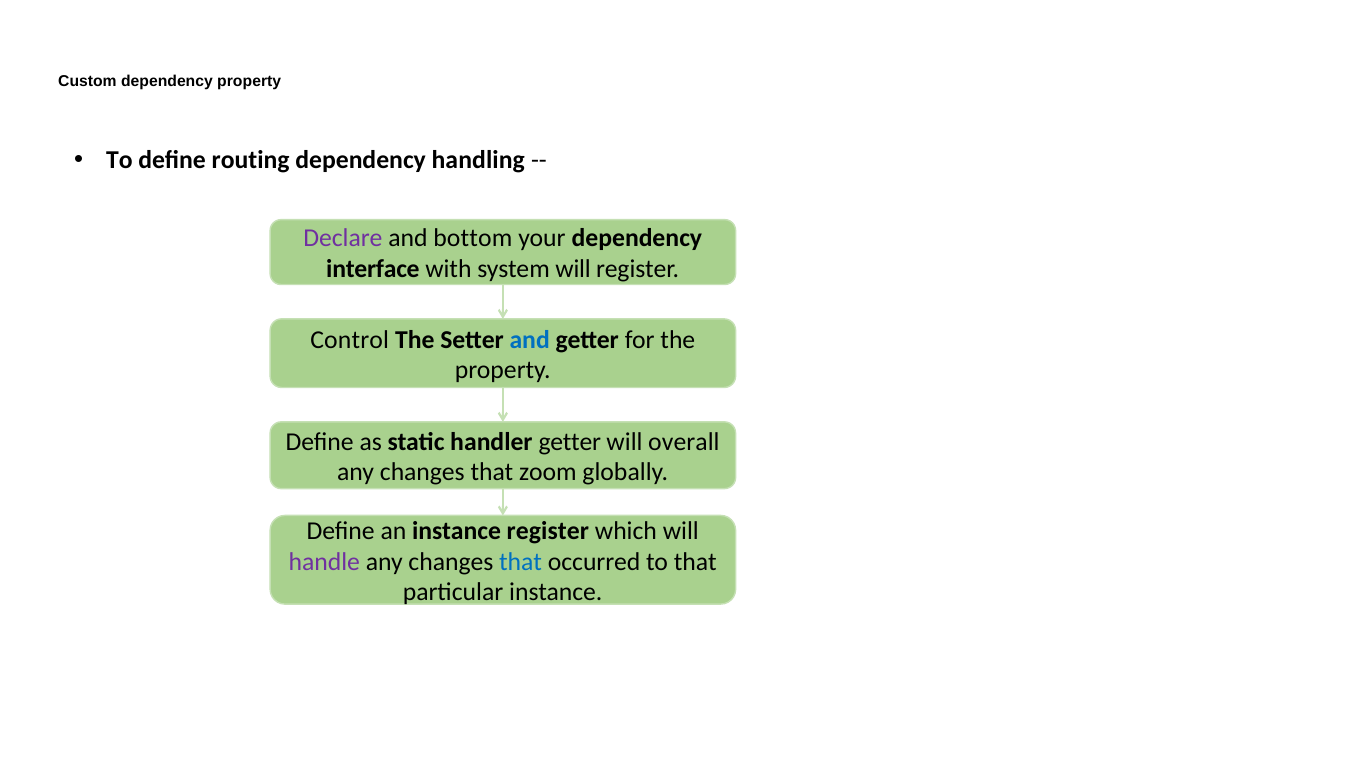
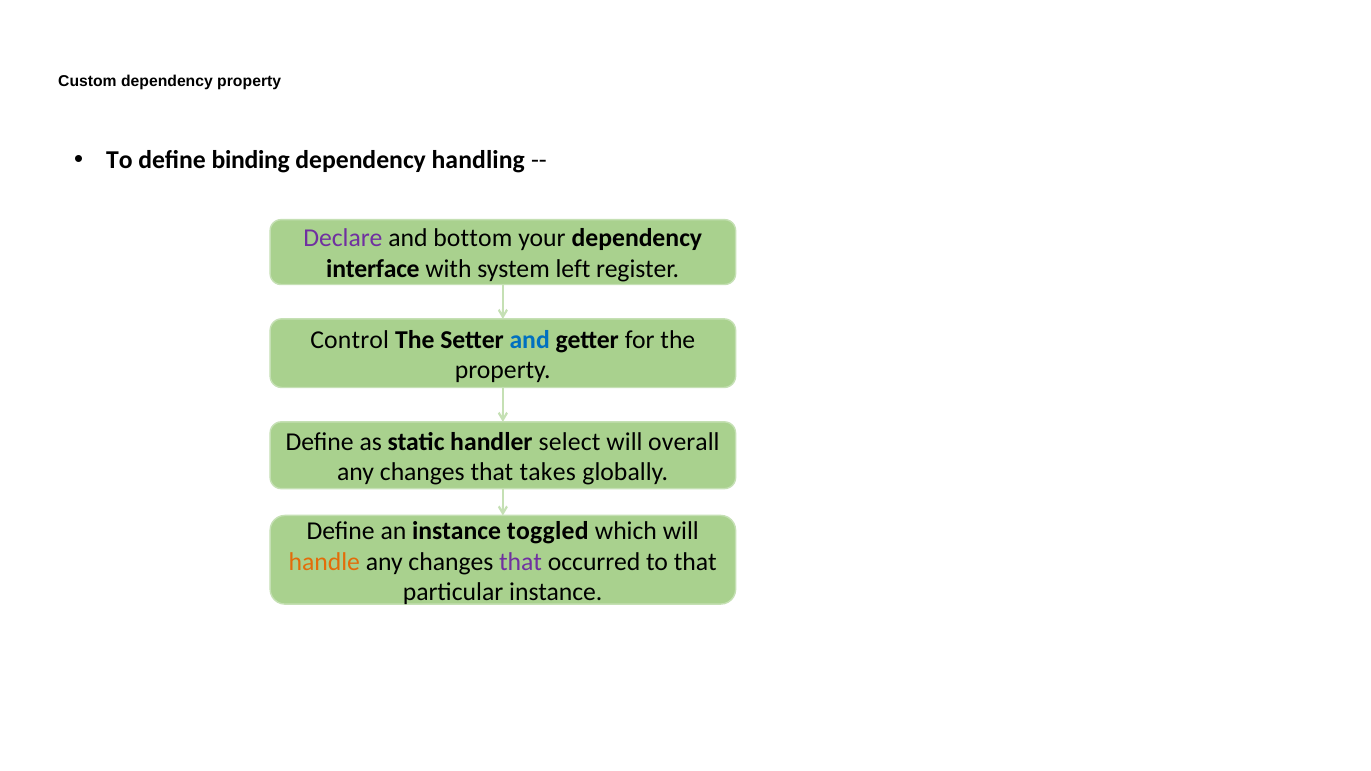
routing: routing -> binding (251, 160)
system will: will -> left (573, 269)
handler getter: getter -> select (570, 442)
zoom: zoom -> takes (548, 473)
instance register: register -> toggled (548, 531)
handle colour: purple -> orange (324, 562)
that colour: blue -> purple (521, 562)
